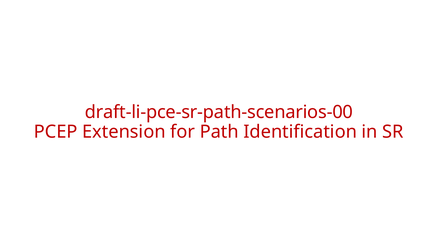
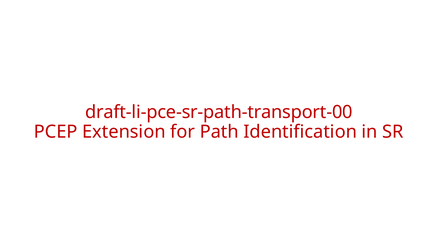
draft-li-pce-sr-path-scenarios-00: draft-li-pce-sr-path-scenarios-00 -> draft-li-pce-sr-path-transport-00 (219, 112)
